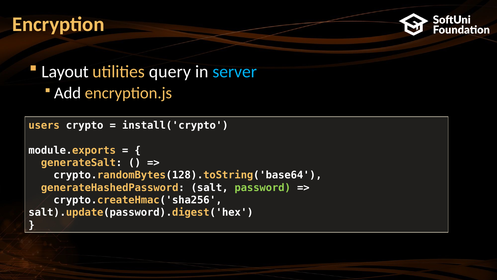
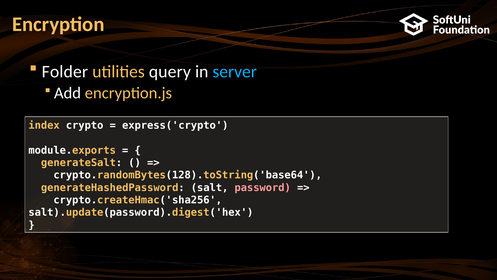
Layout: Layout -> Folder (65, 72)
users: users -> index (44, 125)
install('crypto: install('crypto -> express('crypto (175, 125)
password colour: light green -> pink (263, 187)
